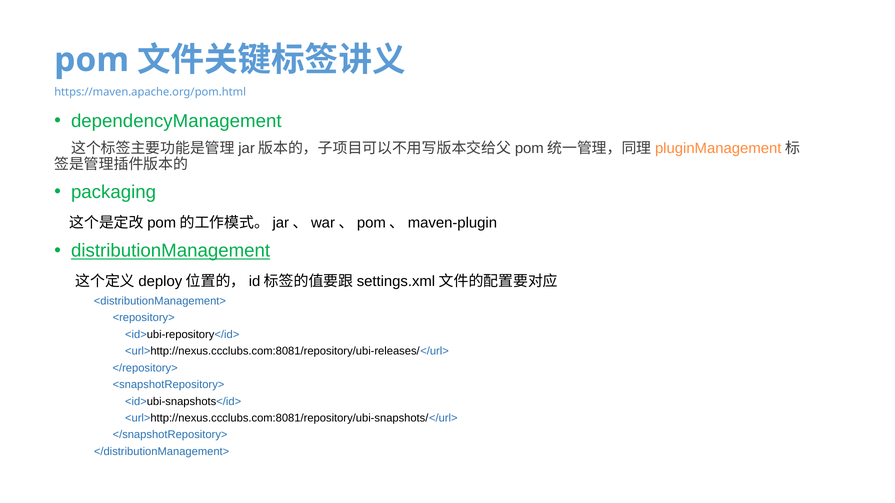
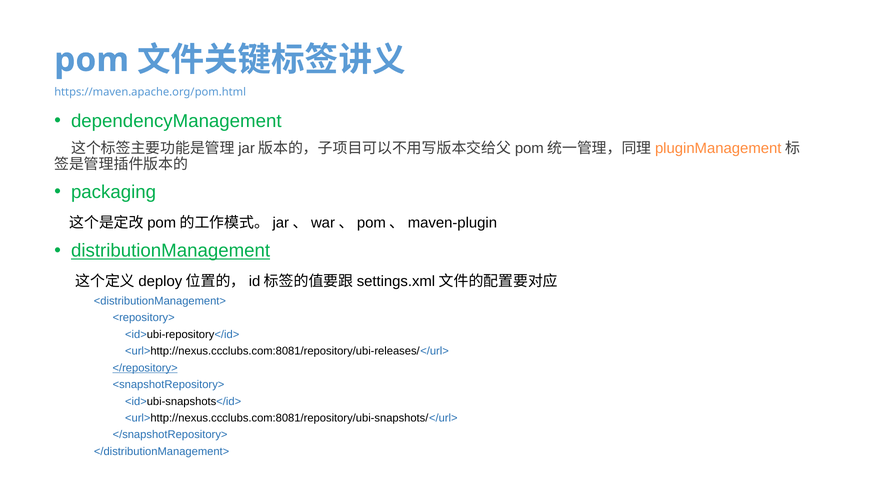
</repository> underline: none -> present (145, 368)
